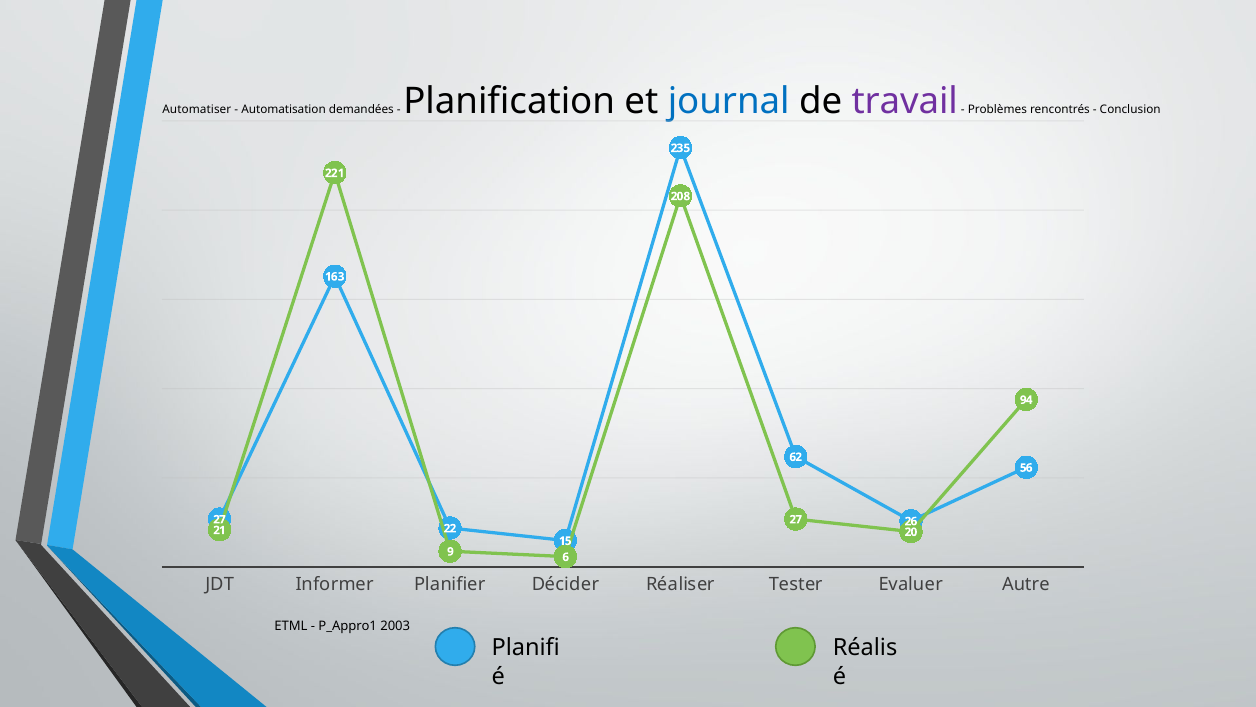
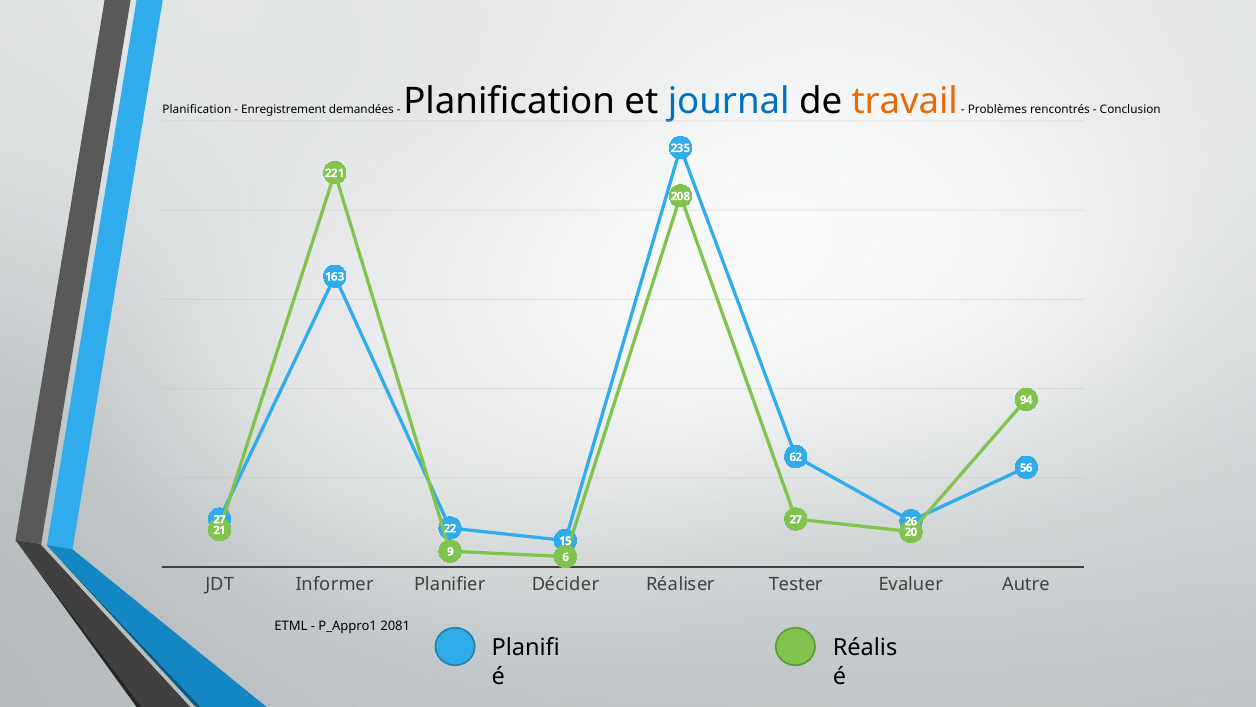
Automatiser: Automatiser -> Planification (197, 110)
Automatisation: Automatisation -> Enregistrement (284, 110)
travail colour: purple -> orange (905, 101)
2003: 2003 -> 2081 (395, 626)
